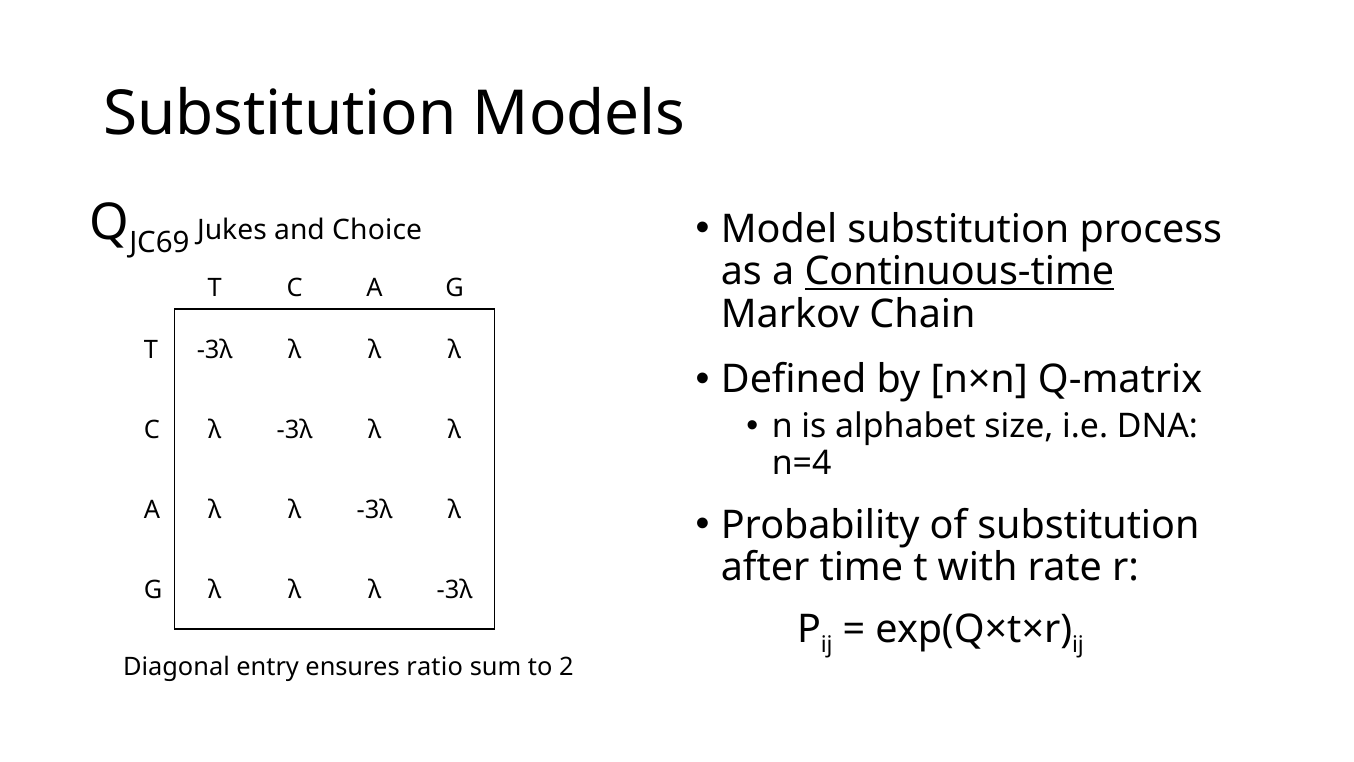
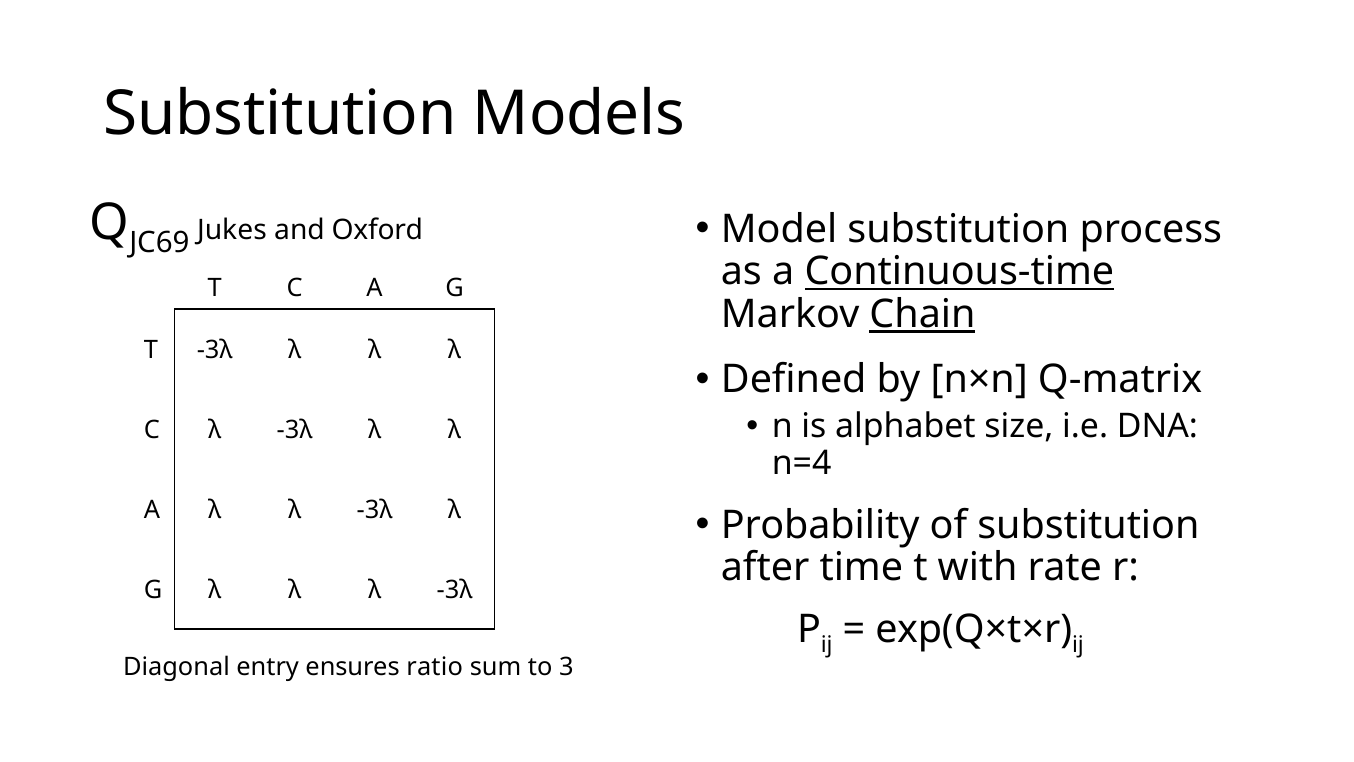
Choice: Choice -> Oxford (377, 230)
Chain underline: none -> present (922, 314)
2: 2 -> 3 (566, 667)
